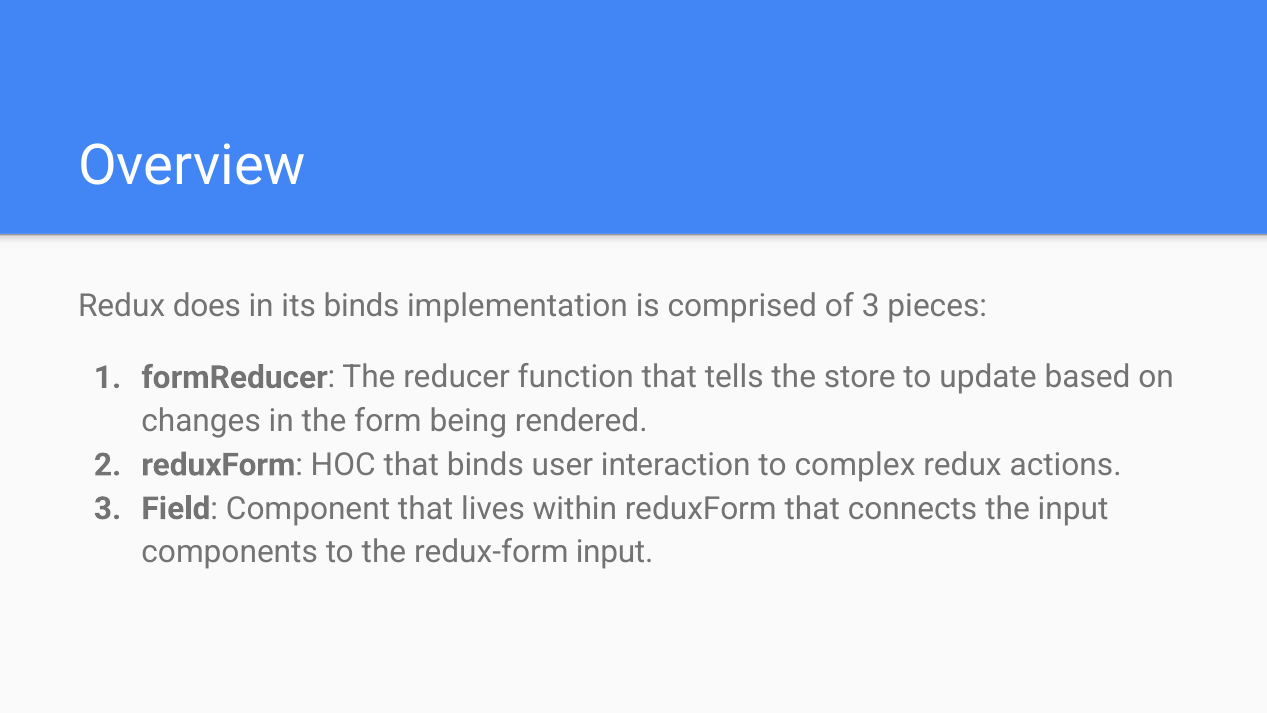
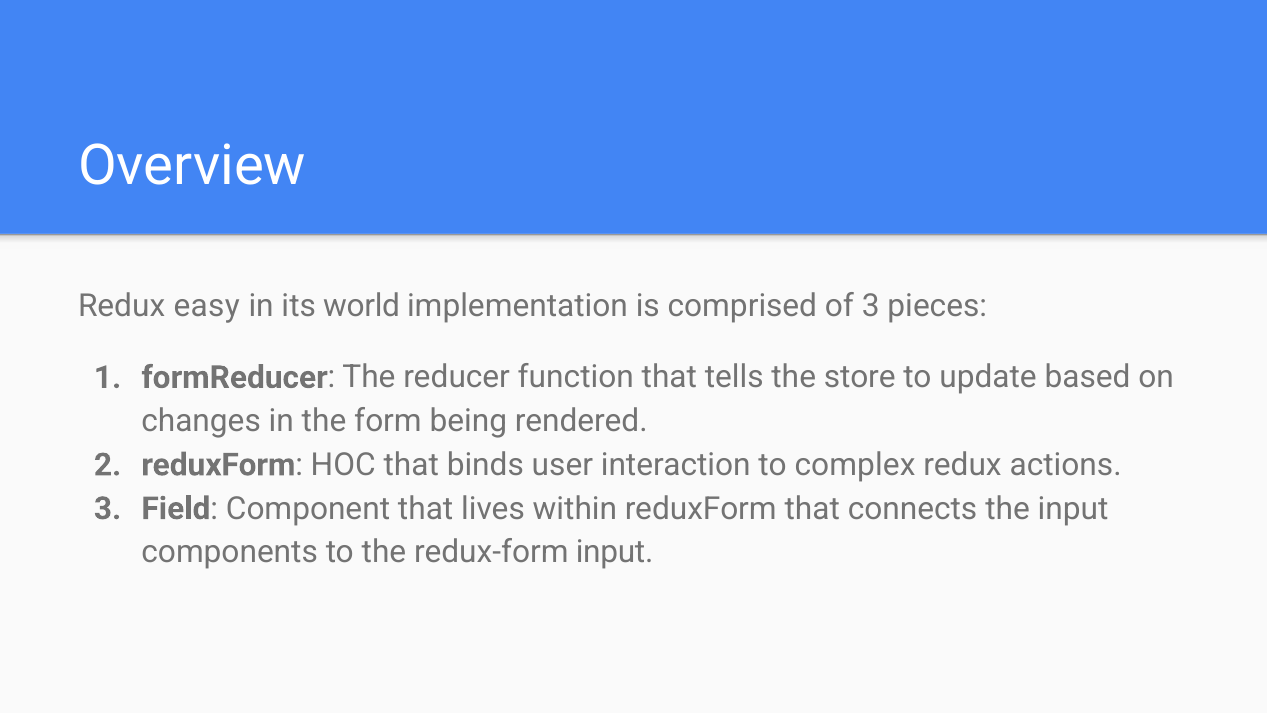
does: does -> easy (207, 305)
its binds: binds -> world (362, 305)
